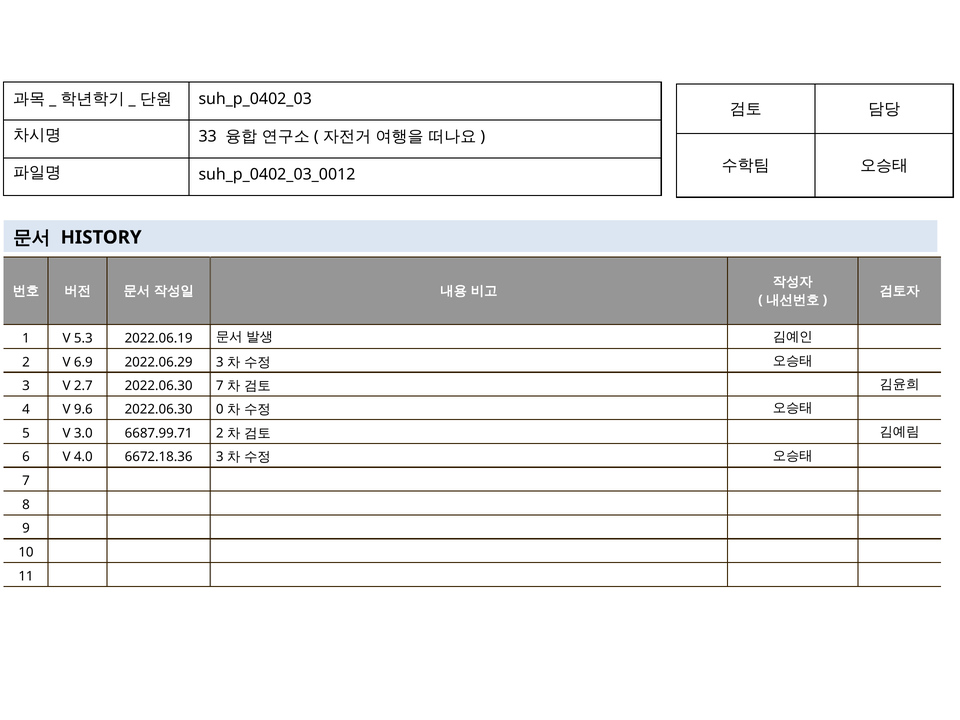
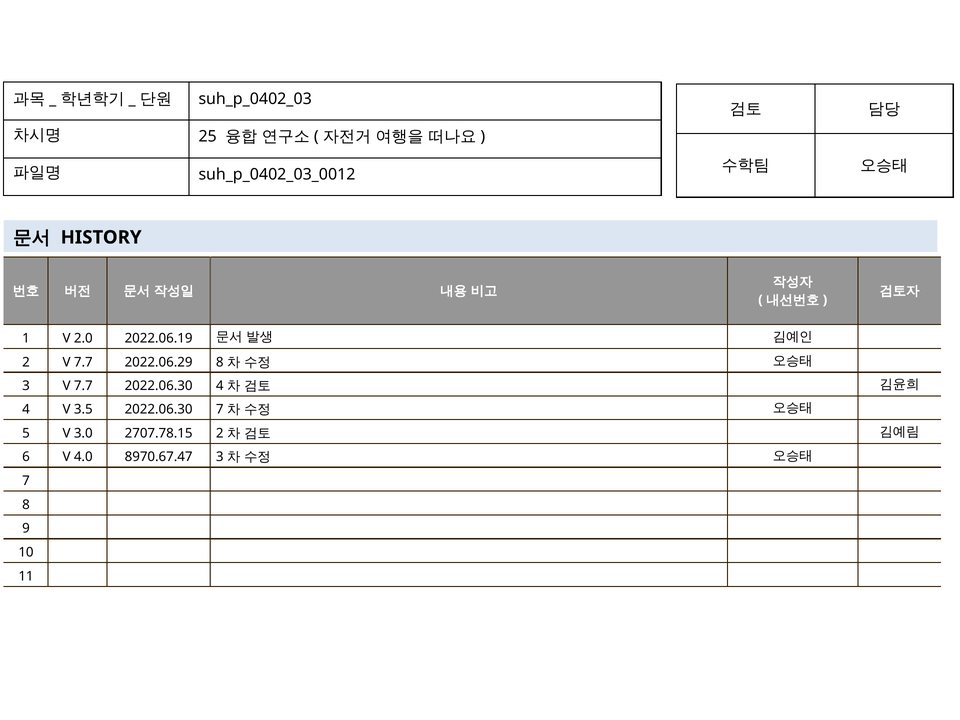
33: 33 -> 25 (208, 137)
5.3: 5.3 -> 2.0 (83, 338)
2 V 6.9: 6.9 -> 7.7 (83, 362)
2022.06.29 3: 3 -> 8 (220, 362)
3 V 2.7: 2.7 -> 7.7 (83, 386)
2022.06.30 7: 7 -> 4 (220, 386)
9.6: 9.6 -> 3.5 (83, 409)
2022.06.30 0: 0 -> 7 (220, 409)
6687.99.71: 6687.99.71 -> 2707.78.15 (159, 433)
6672.18.36: 6672.18.36 -> 8970.67.47 (159, 457)
